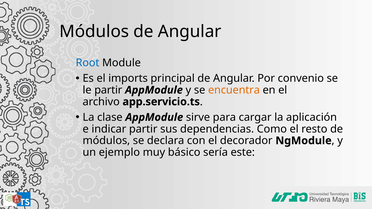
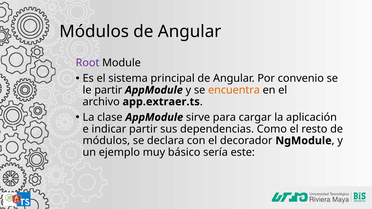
Root colour: blue -> purple (88, 63)
imports: imports -> sistema (128, 78)
app.servicio.ts: app.servicio.ts -> app.extraer.ts (161, 102)
